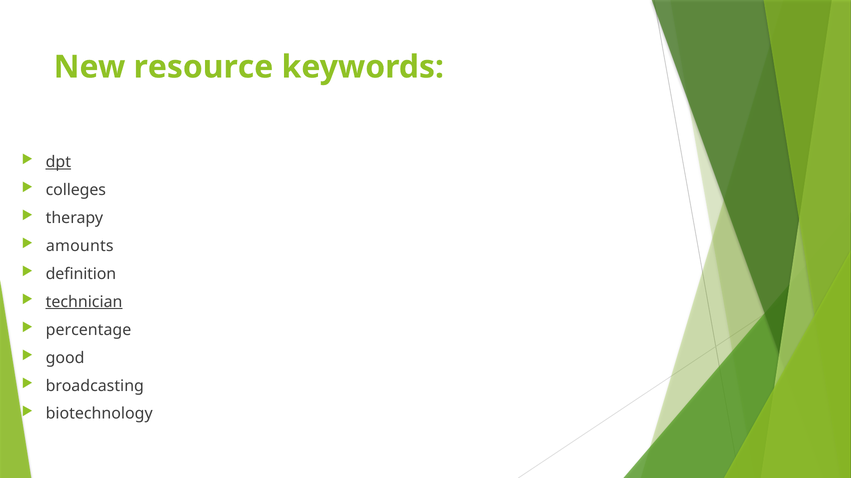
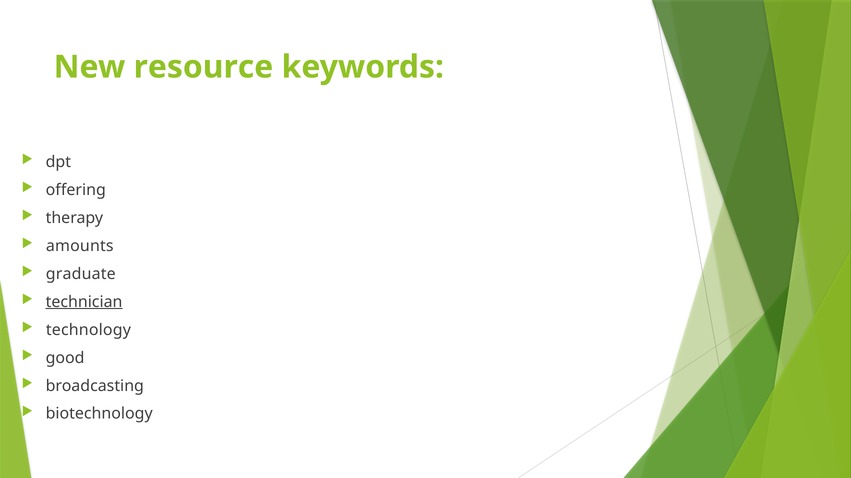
dpt underline: present -> none (58, 162)
colleges: colleges -> offering (76, 190)
definition: definition -> graduate (81, 274)
percentage: percentage -> technology (88, 330)
